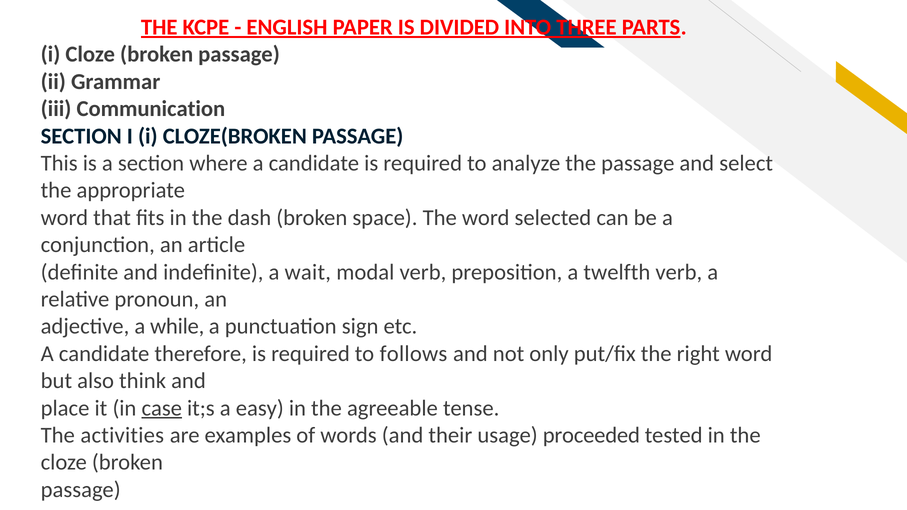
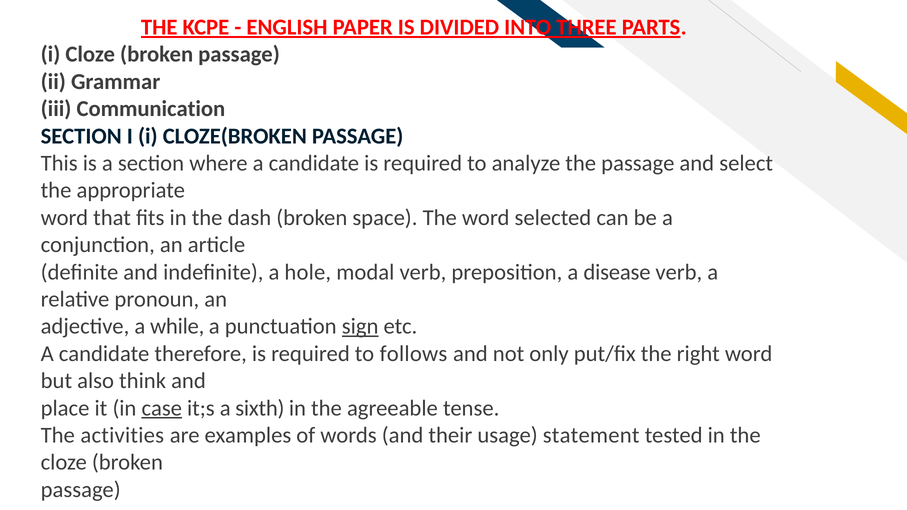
wait: wait -> hole (308, 272)
twelfth: twelfth -> disease (617, 272)
sign underline: none -> present (360, 327)
easy: easy -> sixth (260, 408)
proceeded: proceeded -> statement (591, 435)
